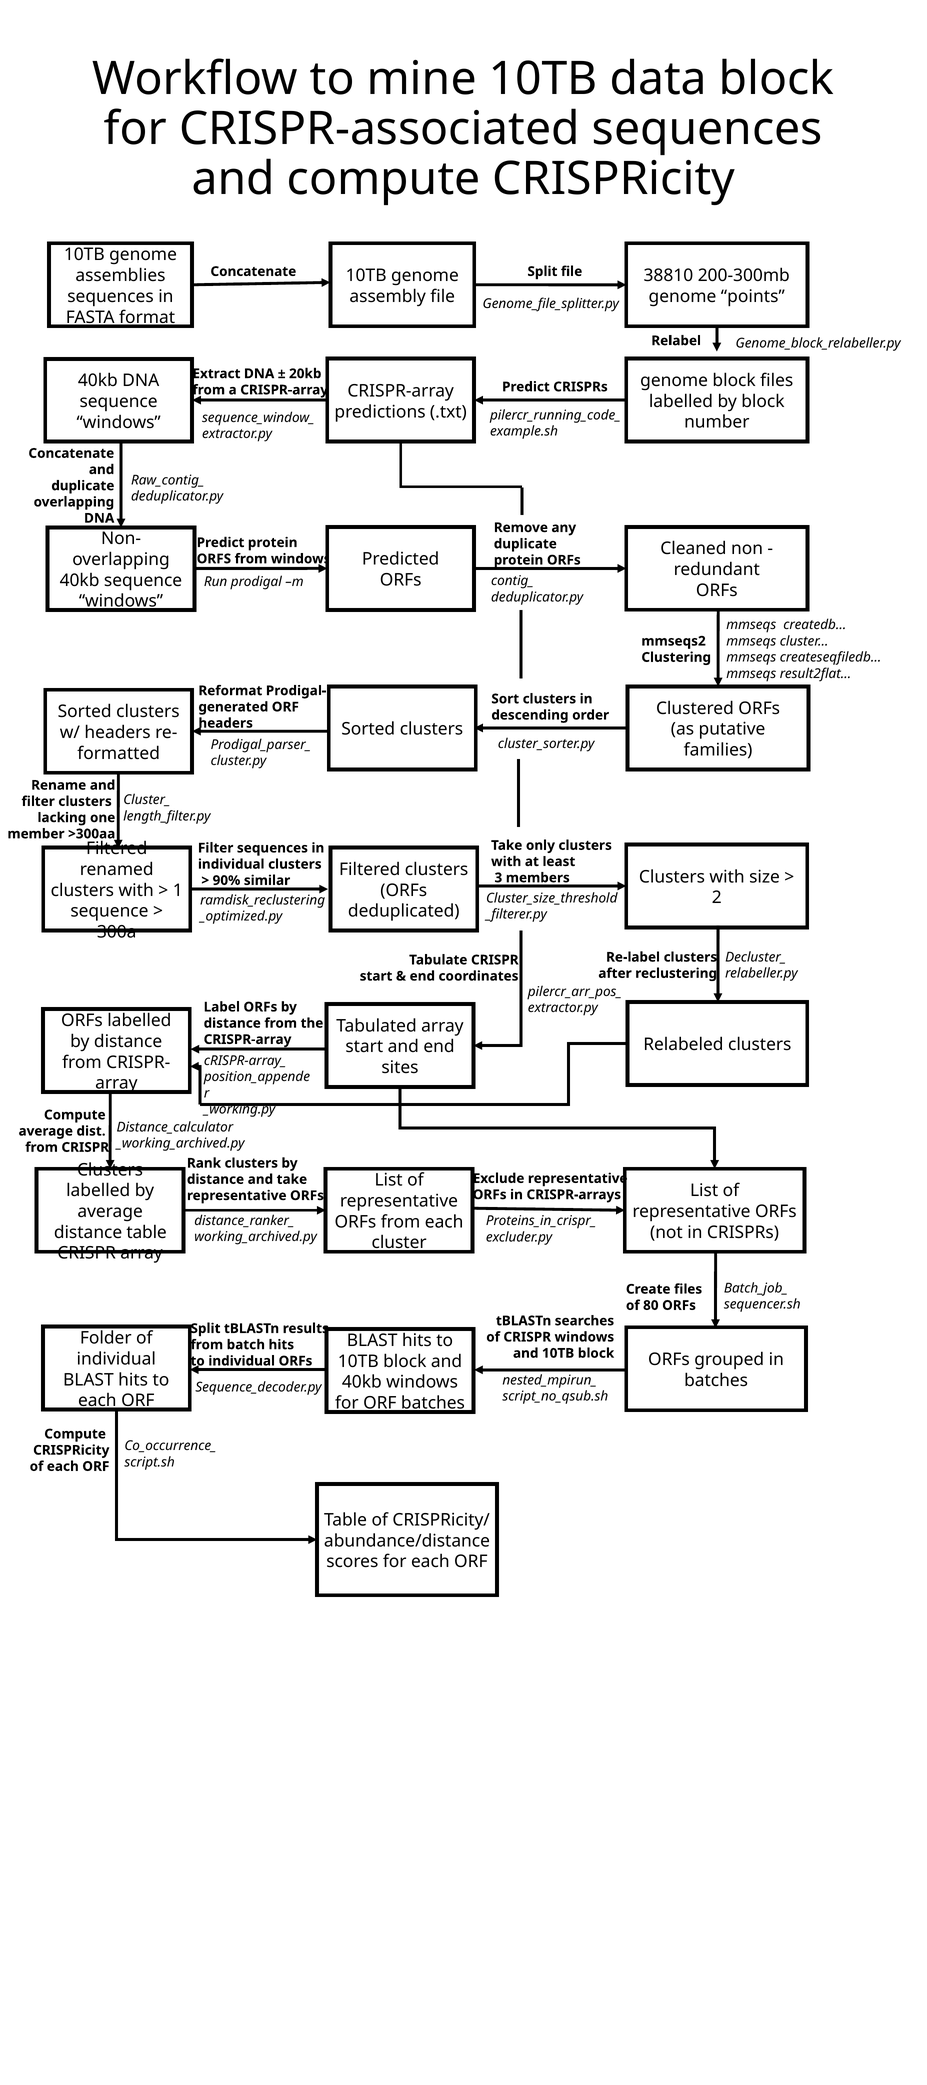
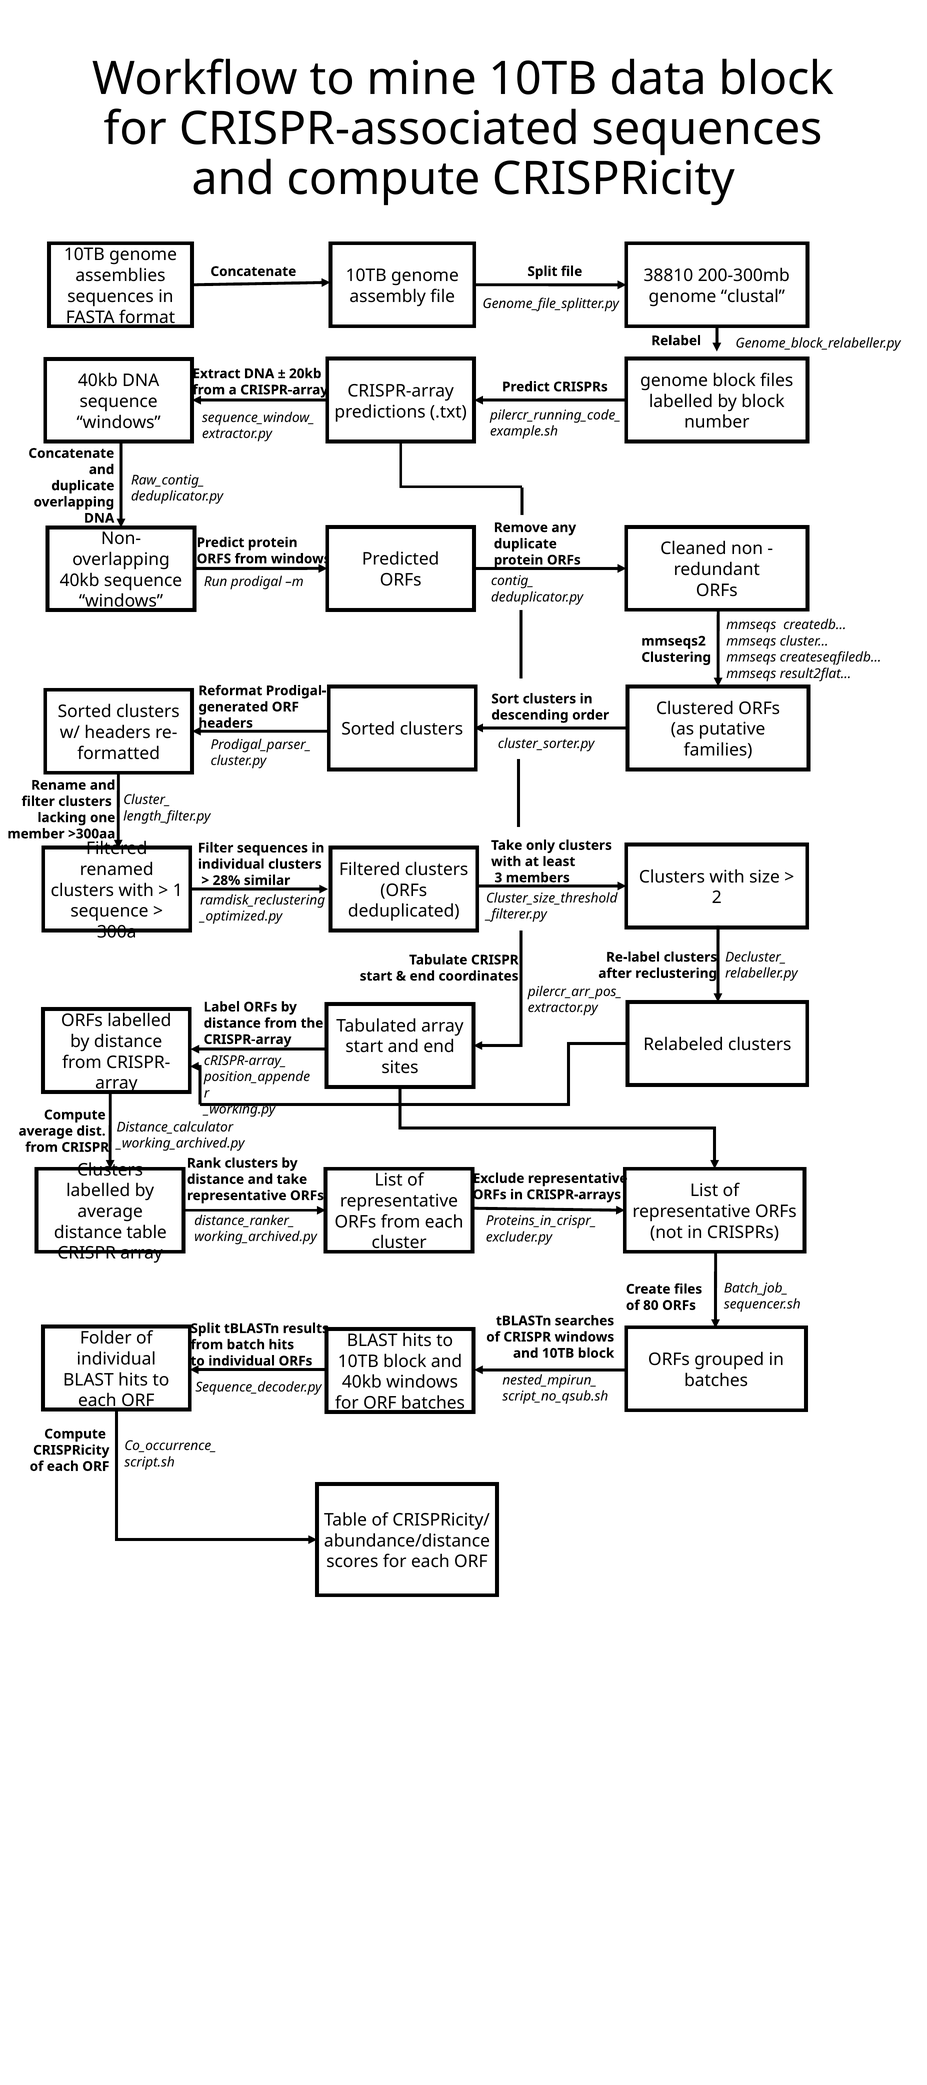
points: points -> clustal (753, 297)
90%: 90% -> 28% (226, 881)
